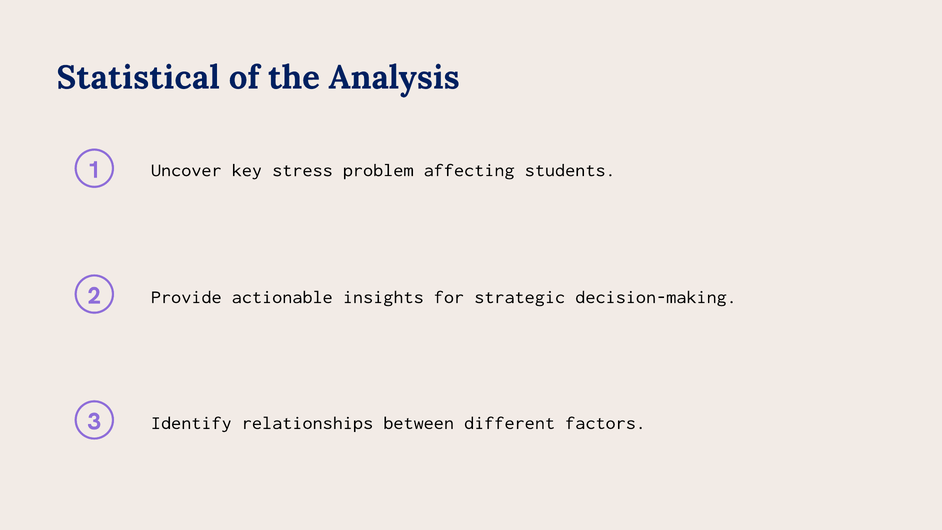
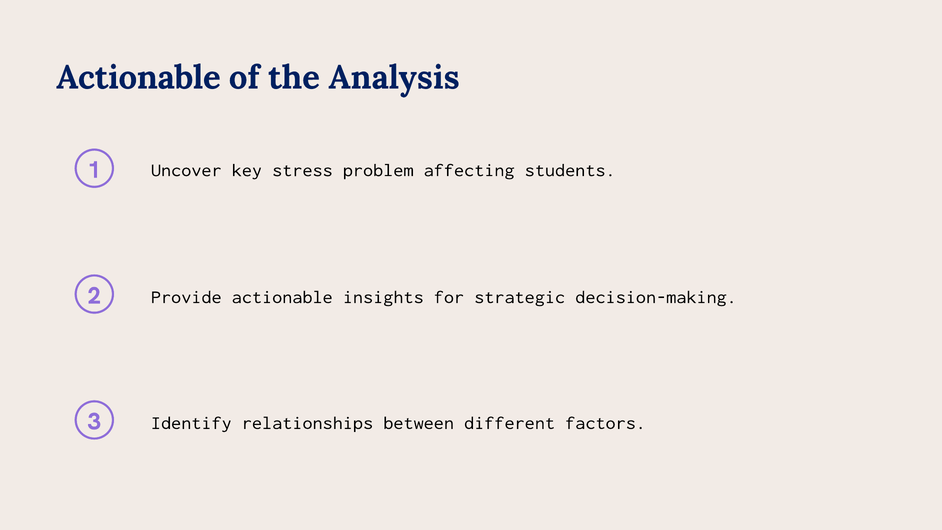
Statistical: Statistical -> Actionable (138, 78)
